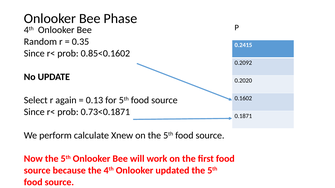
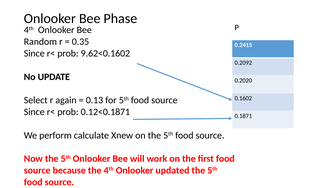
0.85<0.1602: 0.85<0.1602 -> 9.62<0.1602 (105, 54)
0.73<0.1871: 0.73<0.1871 -> 0.12<0.1871 (105, 112)
